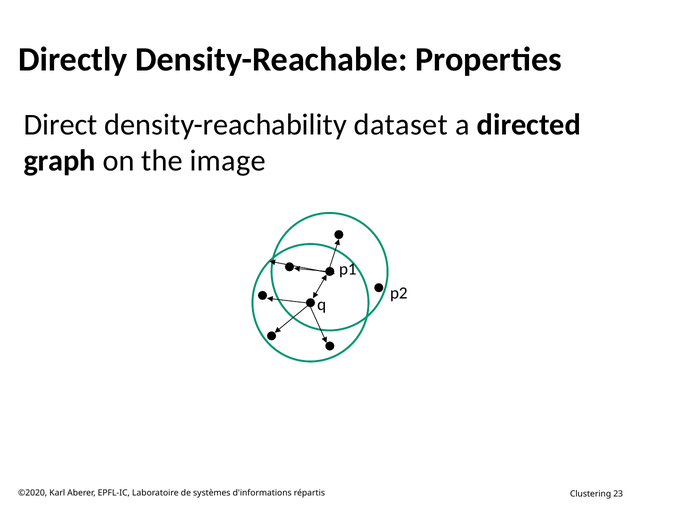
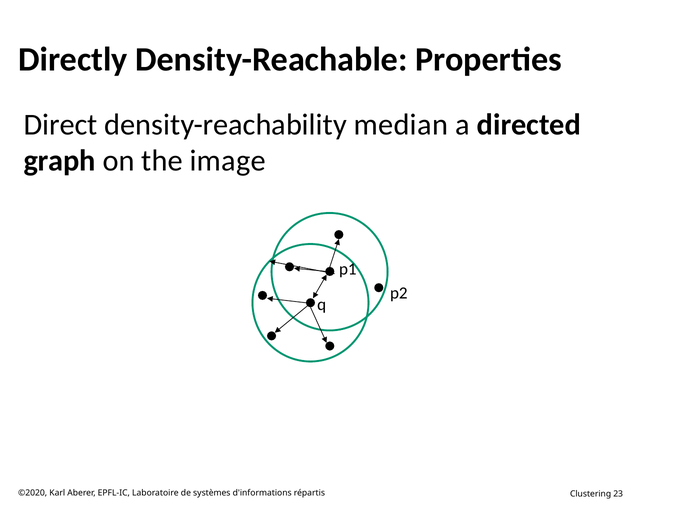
dataset: dataset -> median (401, 125)
